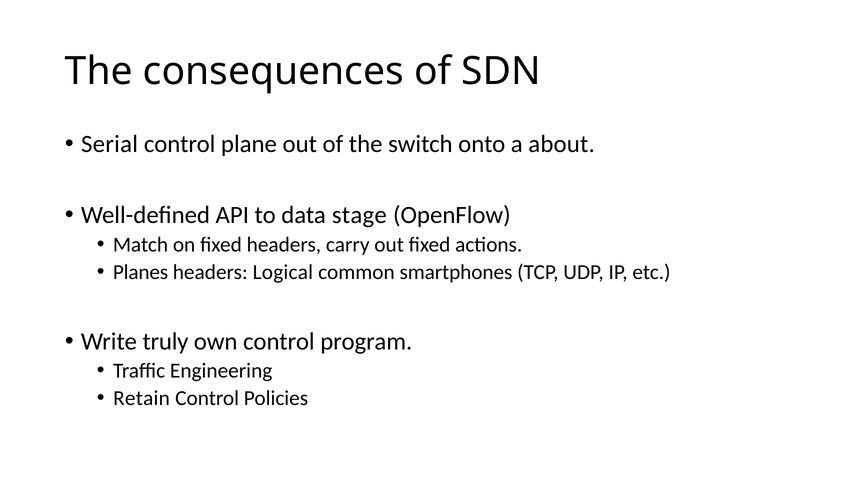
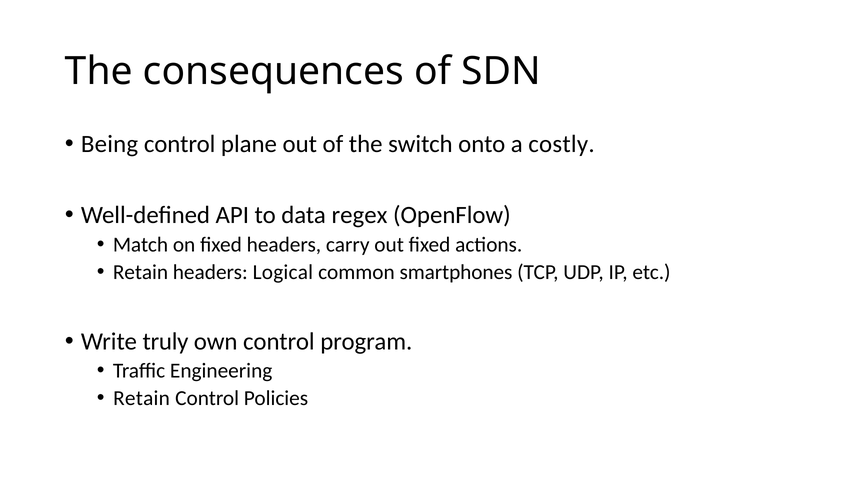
Serial: Serial -> Being (110, 144)
about: about -> costly (562, 144)
stage: stage -> regex (359, 215)
Planes: Planes -> Retain (140, 272)
